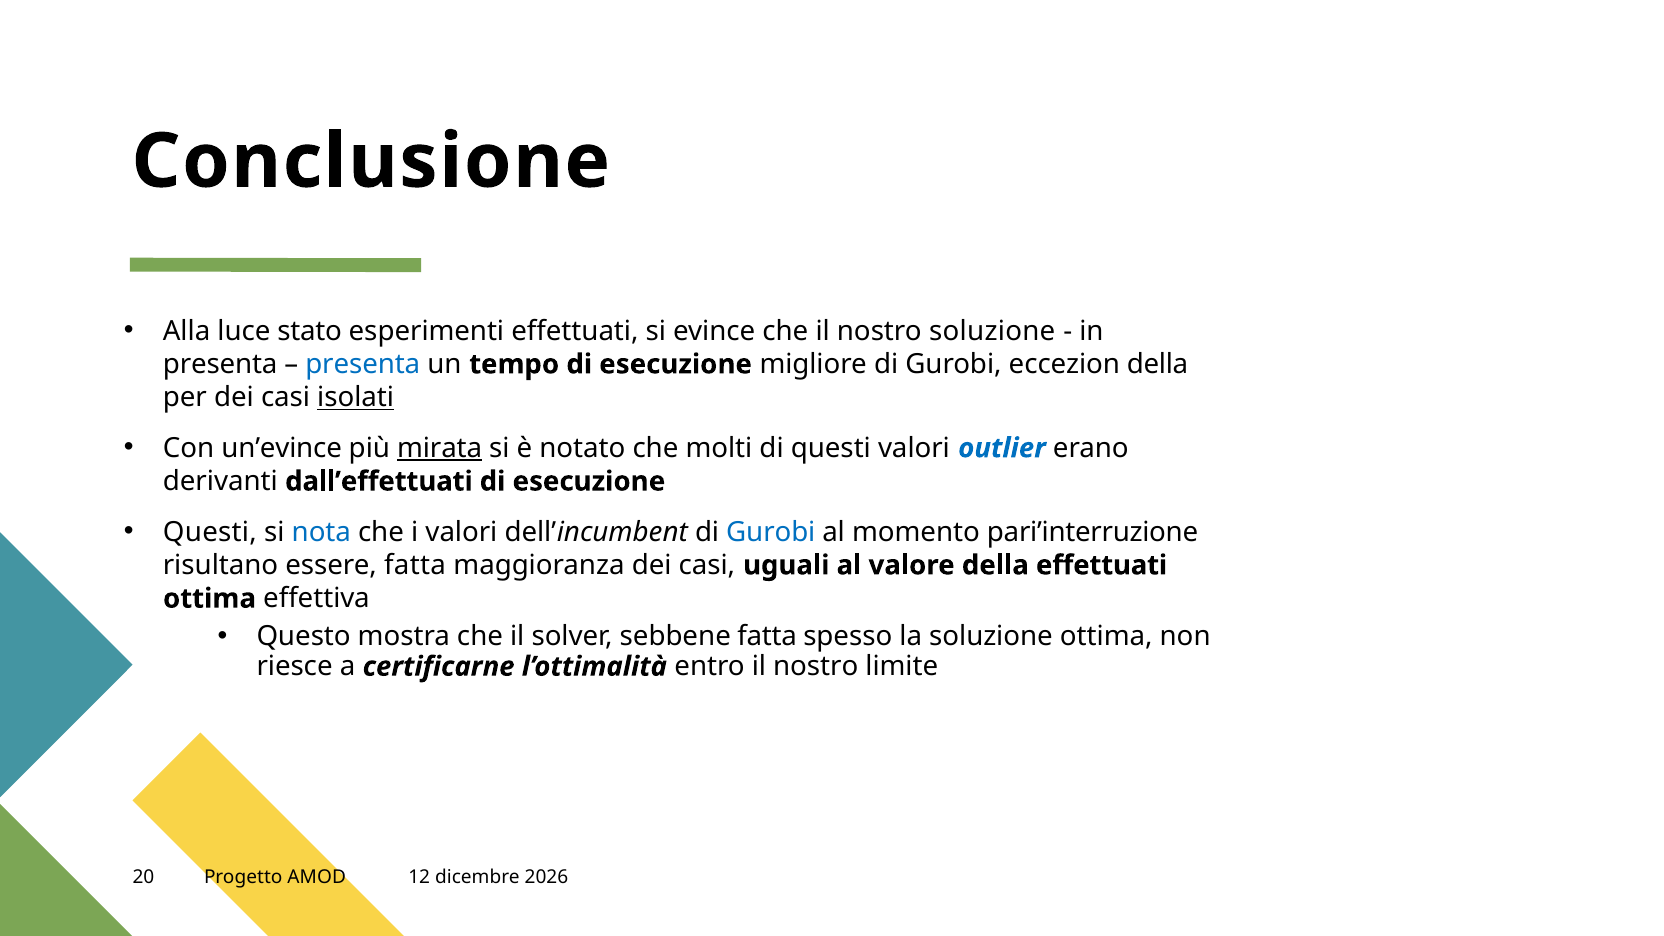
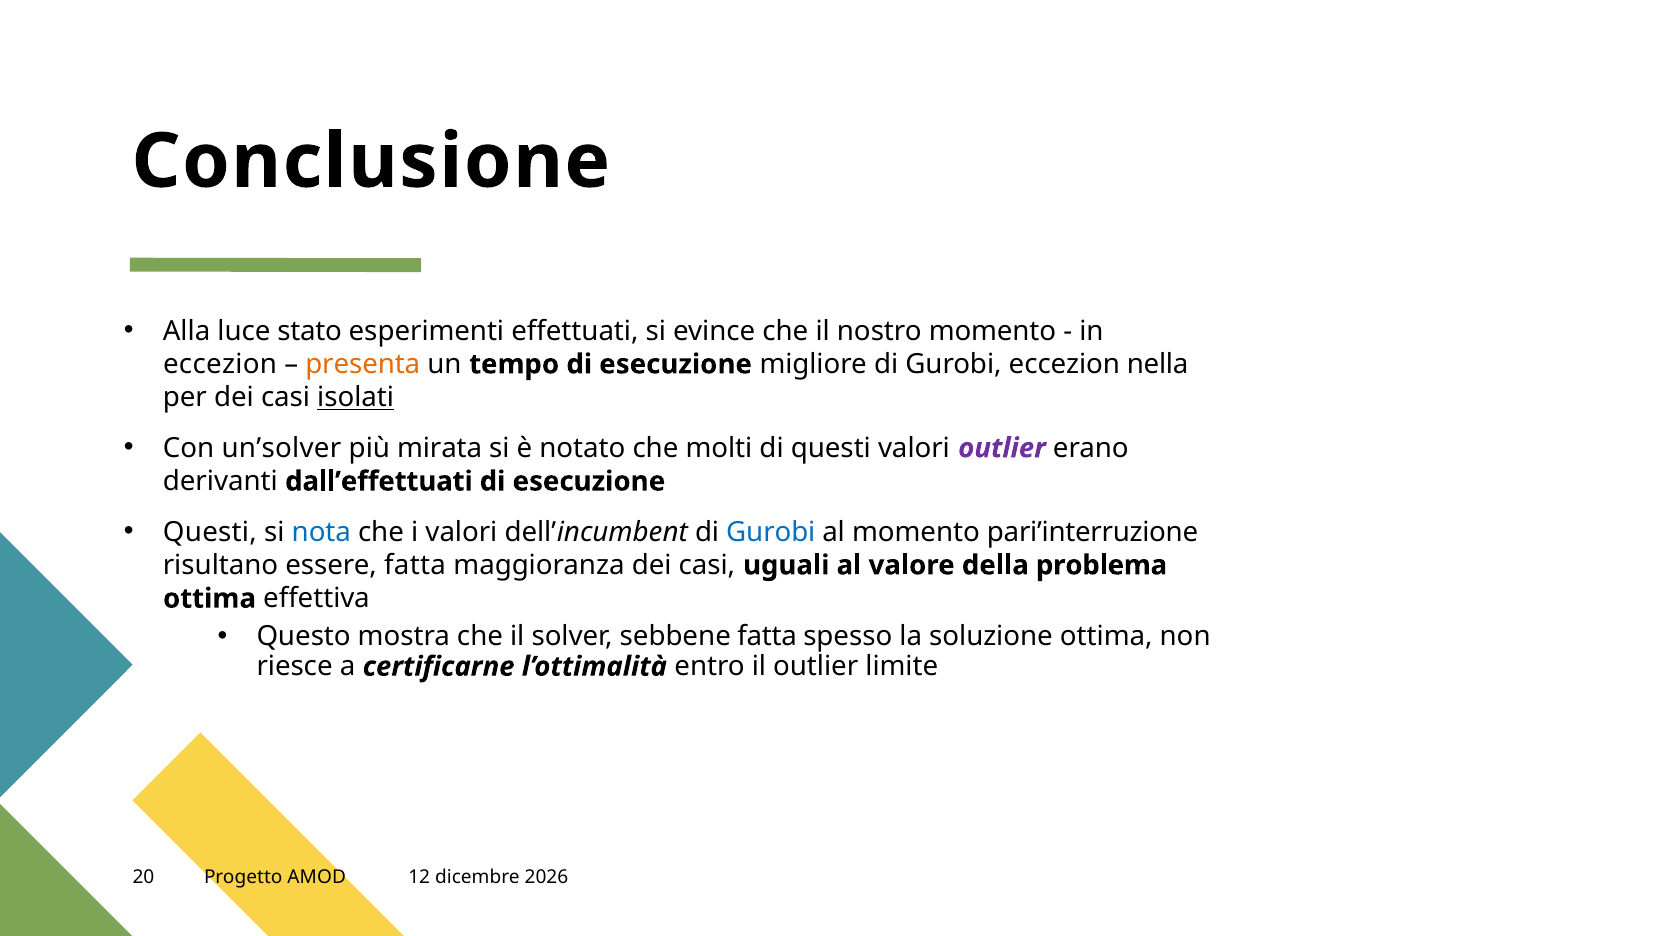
nostro soluzione: soluzione -> momento (992, 331)
presenta: presenta -> eccezion (220, 364)
presenta colour: blue -> orange (363, 364)
eccezion della: della -> nella (1158, 364)
un’evince: un’evince -> un’solver (281, 448)
mirata underline: present -> none (440, 448)
outlier colour: blue -> purple (1002, 448)
della effettuati: effettuati -> problema (1102, 565)
entro il nostro: nostro -> outlier (816, 667)
